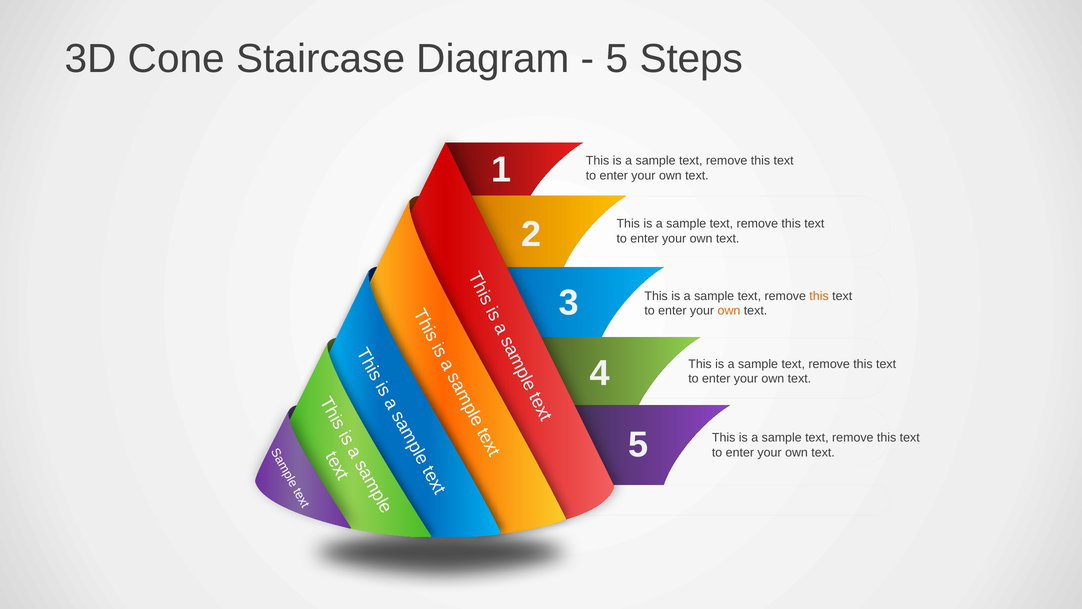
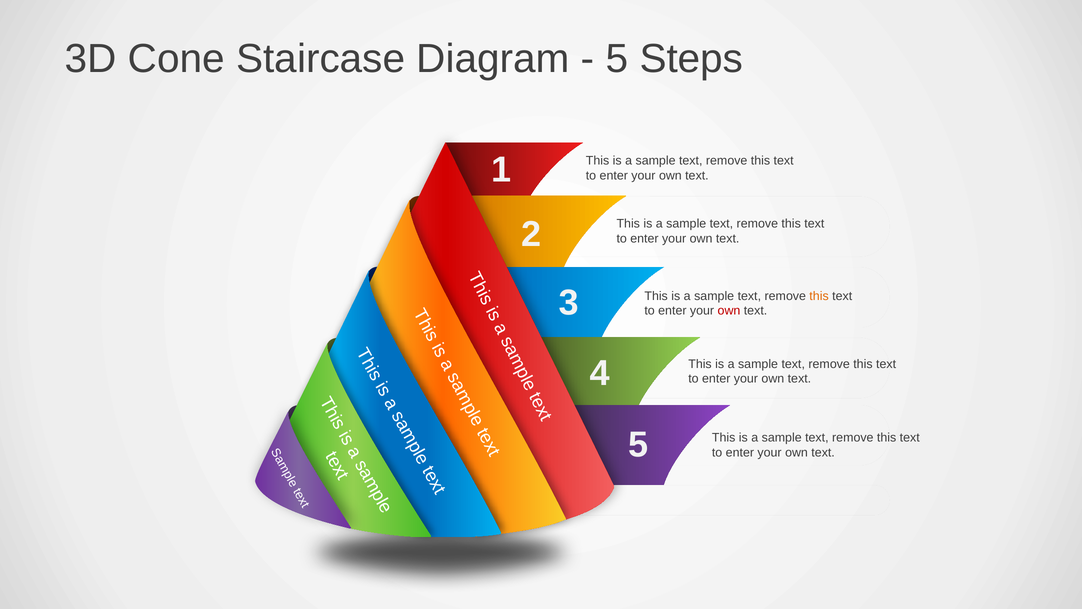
own colour: orange -> red (729, 311)
